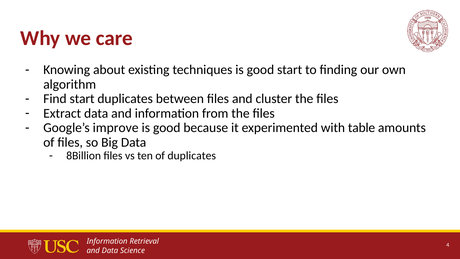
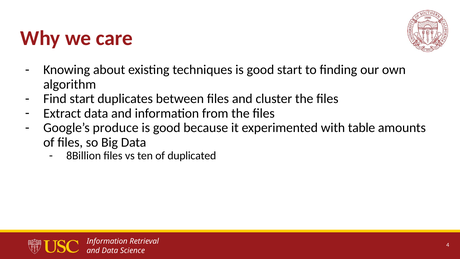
improve: improve -> produce (116, 128)
of duplicates: duplicates -> duplicated (192, 156)
